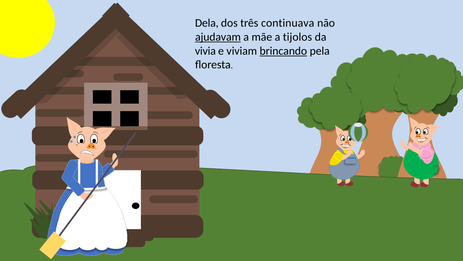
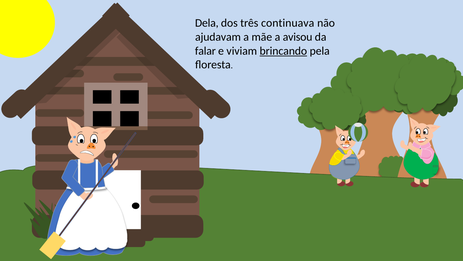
ajudavam underline: present -> none (218, 37)
tijolos: tijolos -> avisou (298, 37)
vivia: vivia -> falar (205, 51)
